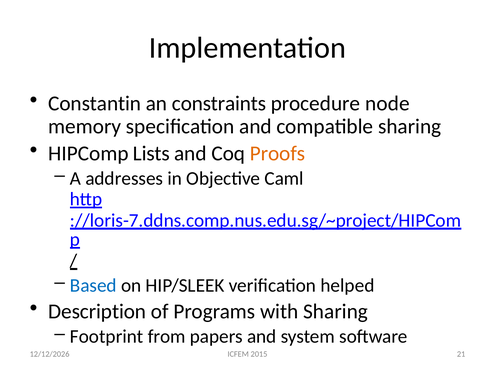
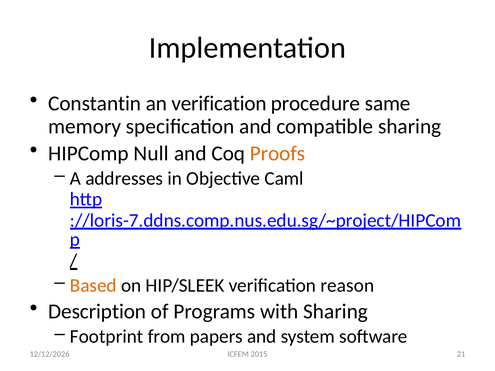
an constraints: constraints -> verification (219, 103)
node: node -> same (388, 103)
Lists: Lists -> Null (151, 153)
Based colour: blue -> orange (93, 286)
helped: helped -> reason (347, 286)
